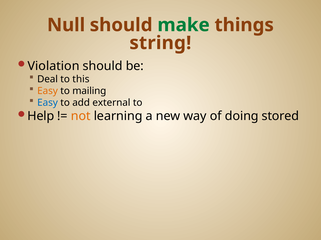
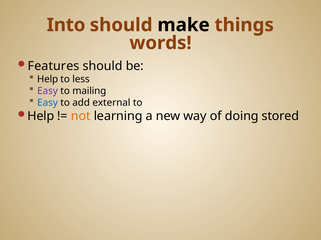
Null: Null -> Into (66, 25)
make colour: green -> black (184, 25)
string: string -> words (161, 43)
Violation: Violation -> Features (54, 66)
Deal: Deal -> Help (48, 79)
this: this -> less (81, 79)
Easy colour: orange -> purple (48, 91)
